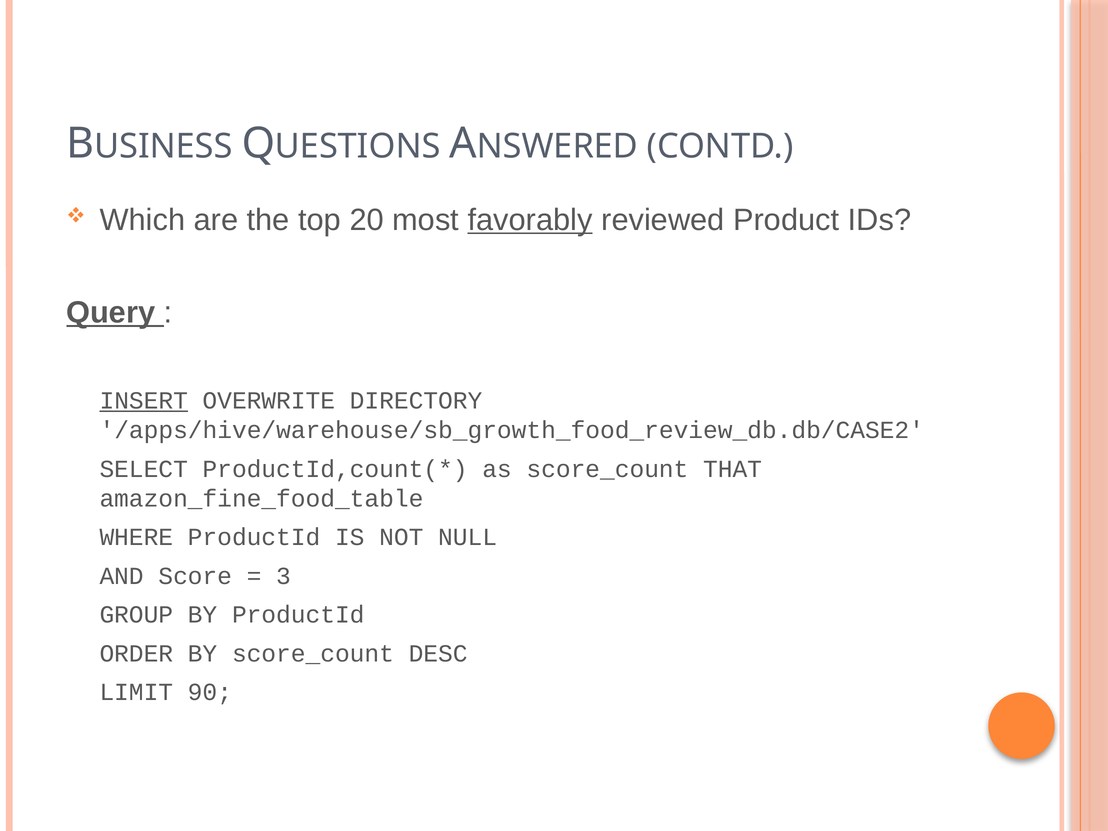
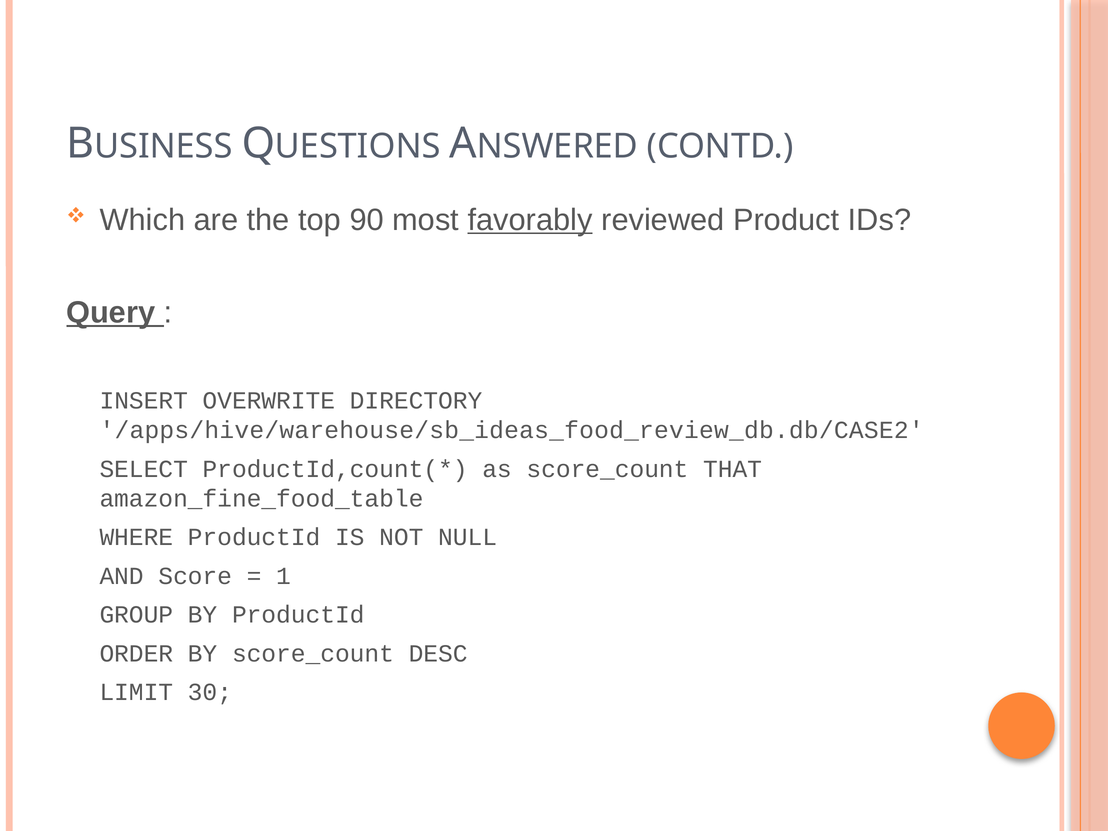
20: 20 -> 90 (367, 220)
INSERT underline: present -> none (144, 401)
/apps/hive/warehouse/sb_growth_food_review_db.db/CASE2: /apps/hive/warehouse/sb_growth_food_review_db.db/CASE2 -> /apps/hive/warehouse/sb_ideas_food_review_db.db/CASE2 (512, 430)
3: 3 -> 1 (283, 576)
90: 90 -> 30 (210, 692)
